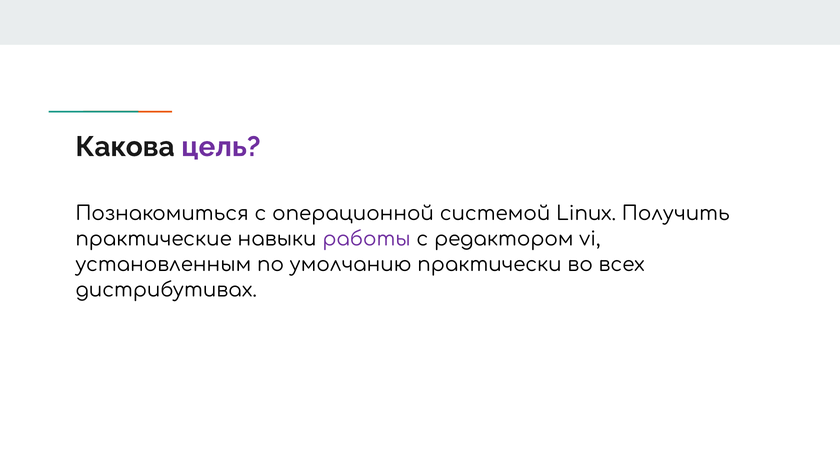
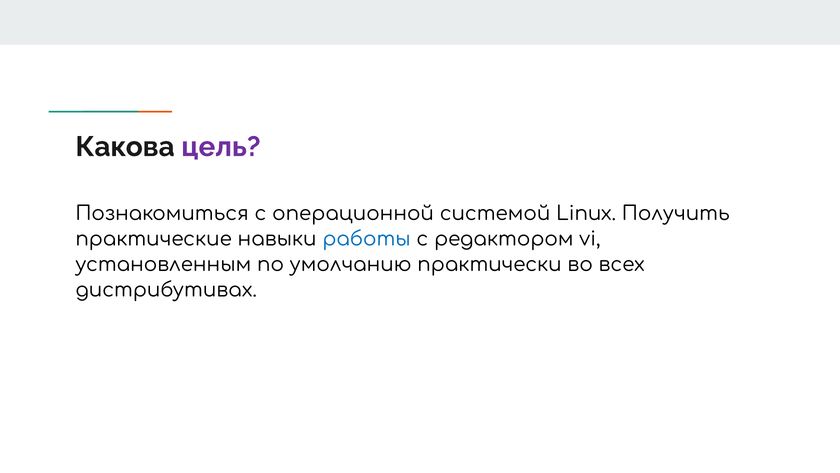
работы colour: purple -> blue (367, 239)
